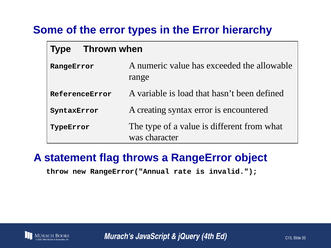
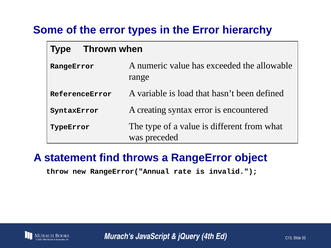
character: character -> preceded (162, 138)
flag: flag -> find (109, 158)
